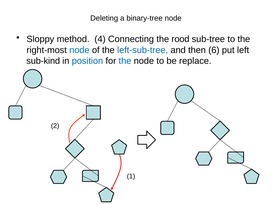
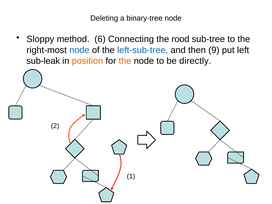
4: 4 -> 6 (100, 39)
6: 6 -> 9 (214, 50)
sub-kind: sub-kind -> sub-leak (43, 61)
position colour: blue -> orange (87, 61)
the colour: blue -> orange (125, 61)
replace: replace -> directly (195, 61)
